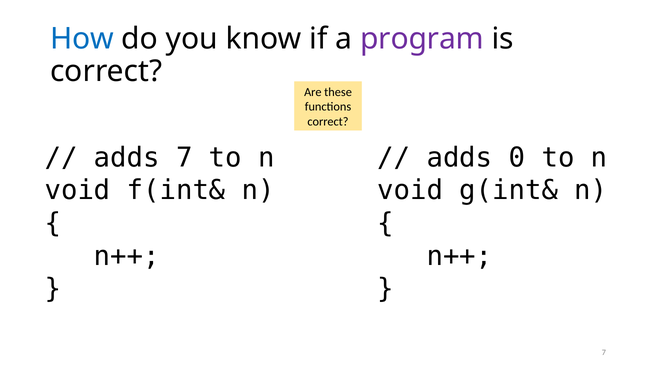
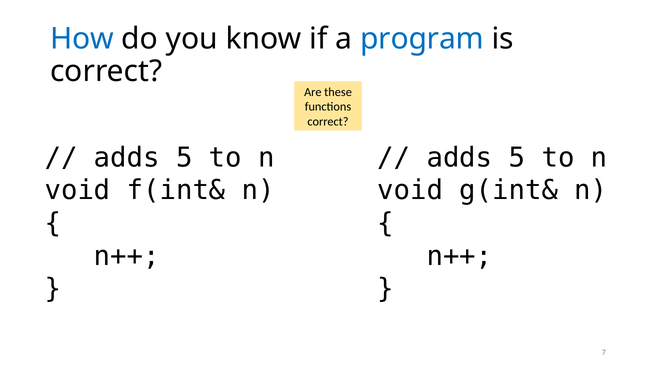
program colour: purple -> blue (422, 39)
7: 7 -> 5 (184, 158)
0: 0 -> 5 (517, 158)
